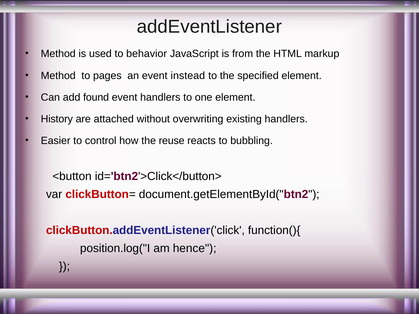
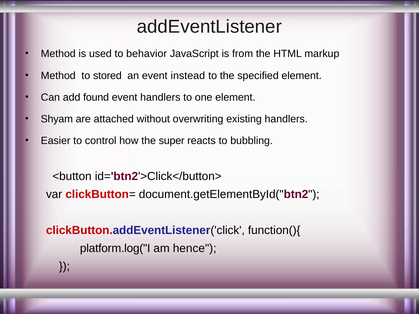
pages: pages -> stored (107, 76)
History: History -> Shyam (57, 119)
reuse: reuse -> super (172, 141)
position.log("I: position.log("I -> platform.log("I (115, 249)
